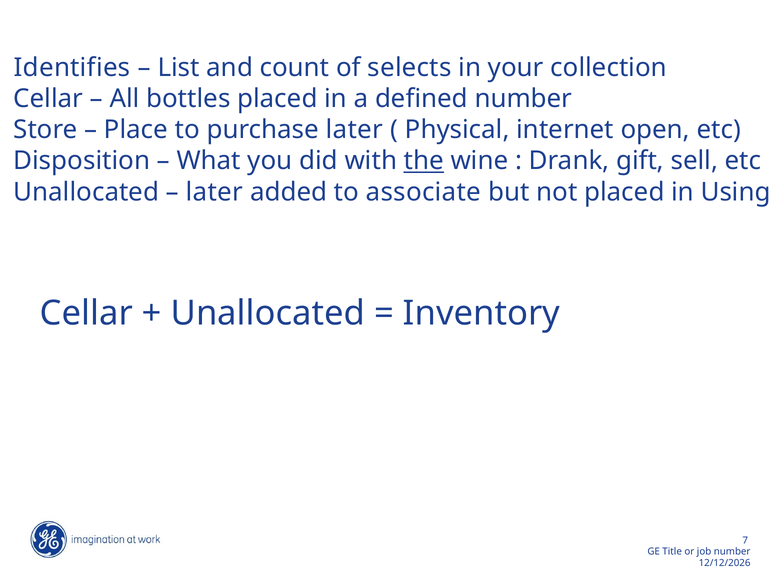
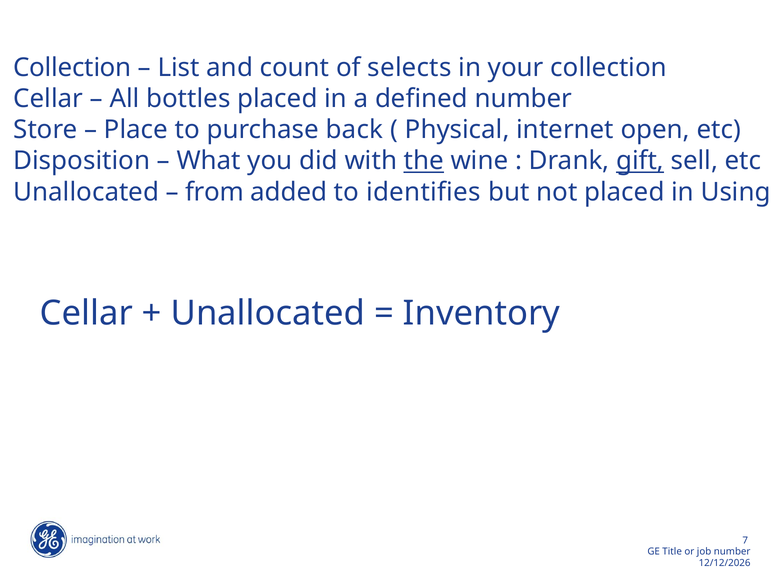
Identifies: Identifies -> Collection (72, 68)
purchase later: later -> back (354, 130)
gift underline: none -> present (640, 161)
later: later -> from (215, 192)
associate: associate -> identifies (423, 192)
